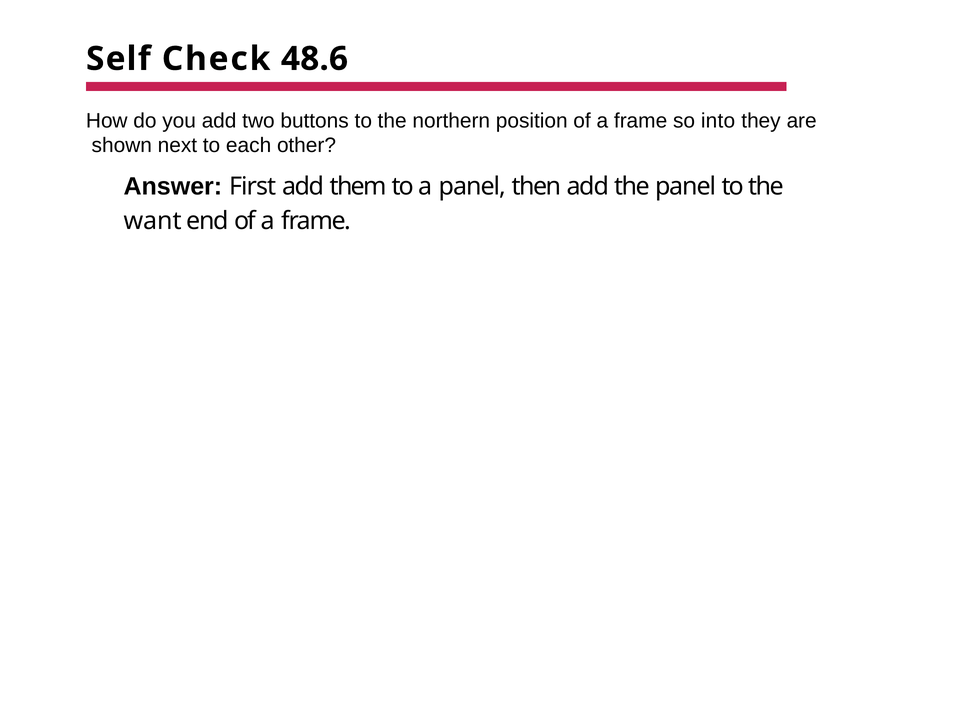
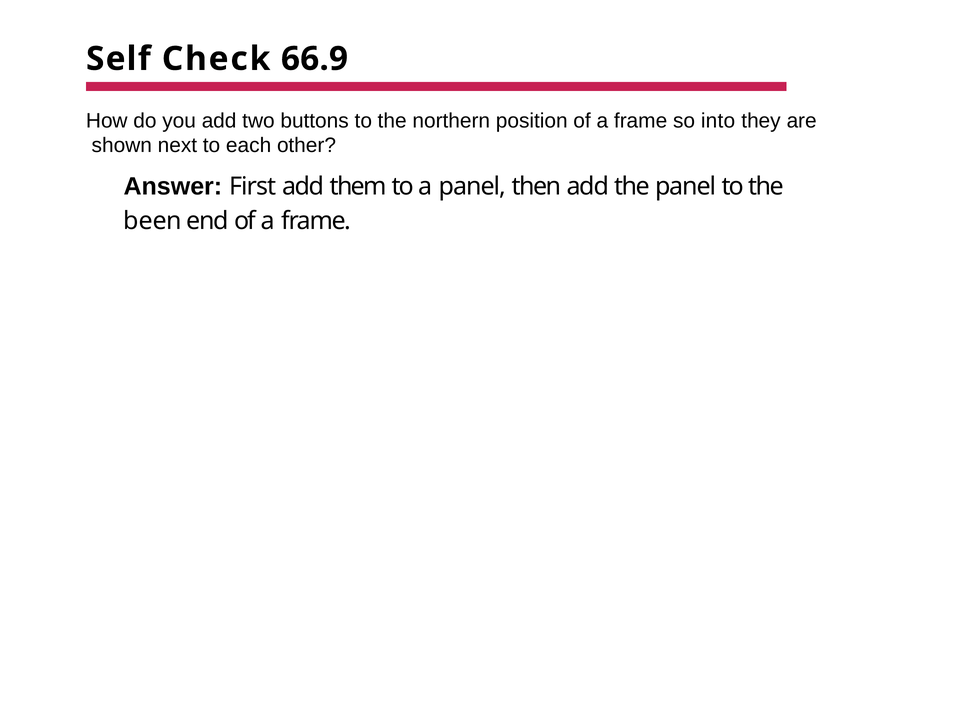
48.6: 48.6 -> 66.9 (314, 59)
want: want -> been (153, 221)
